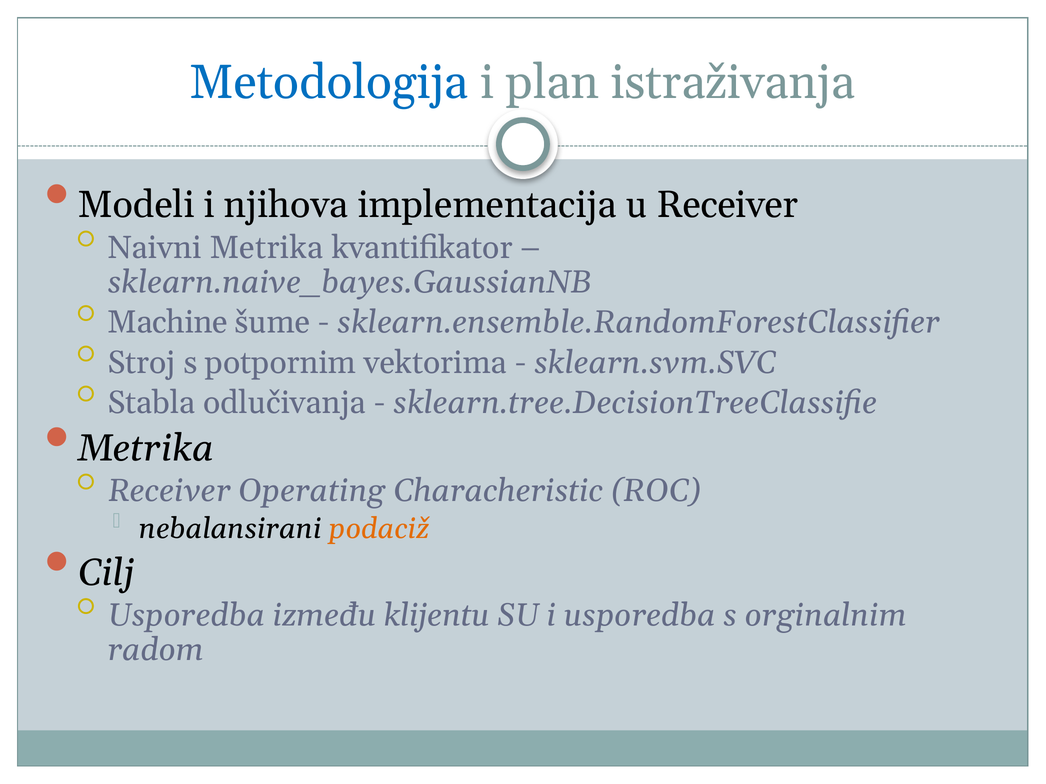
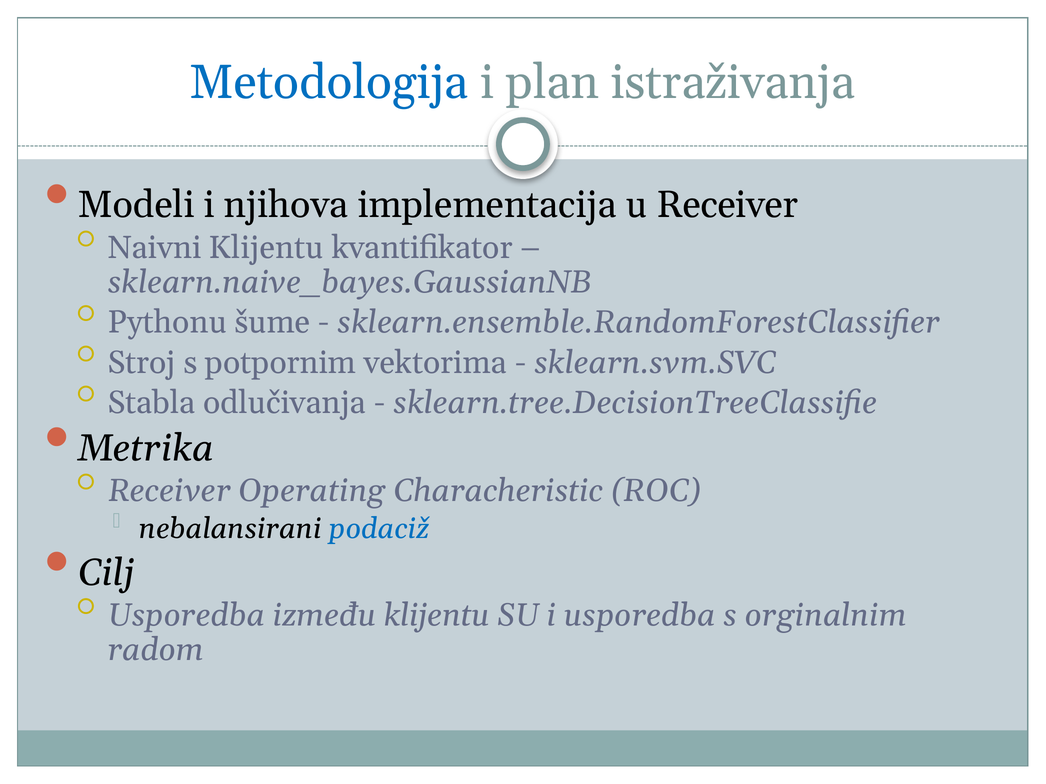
Naivni Metrika: Metrika -> Klijentu (266, 248)
Machine: Machine -> Pythonu (167, 322)
podaciž colour: orange -> blue (379, 529)
